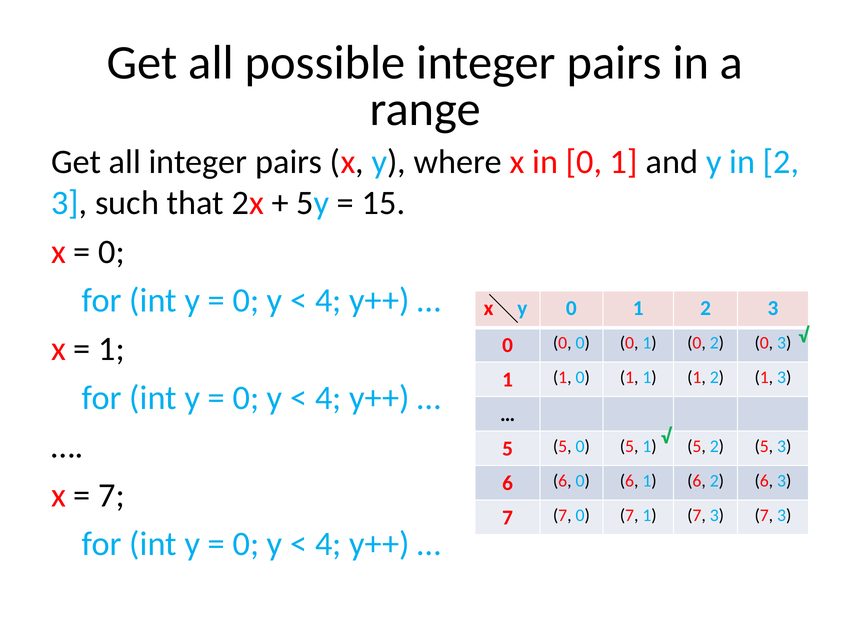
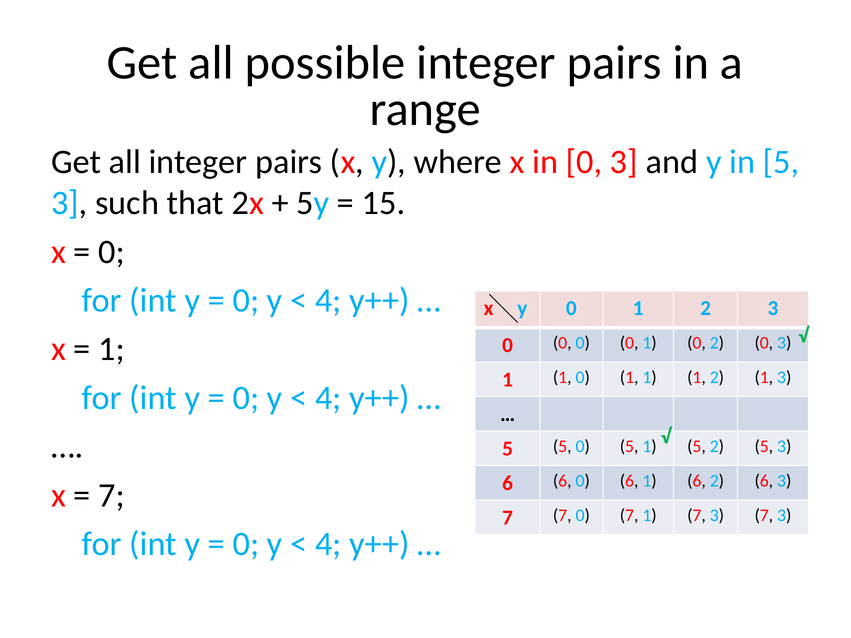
in 0 1: 1 -> 3 (624, 162)
in 2: 2 -> 5 (781, 162)
